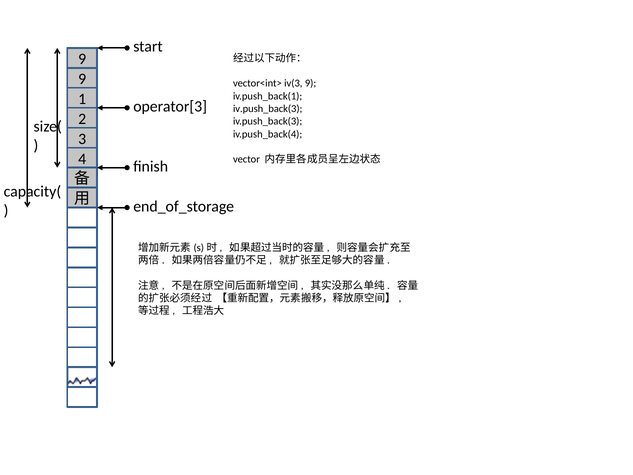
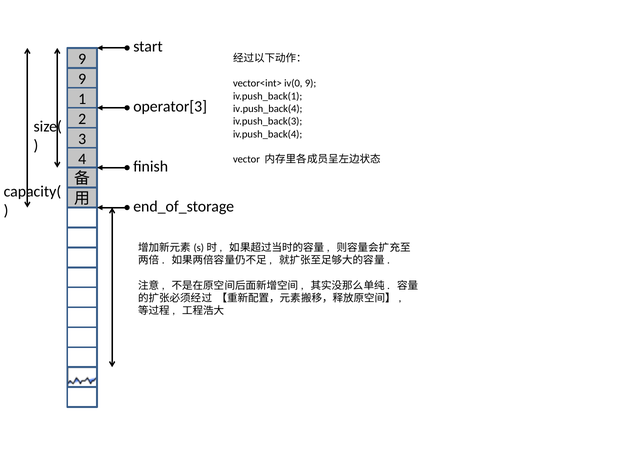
iv(3: iv(3 -> iv(0 (293, 83)
iv.push_back(3: iv.push_back(3 -> iv.push_back(4 (268, 109)
